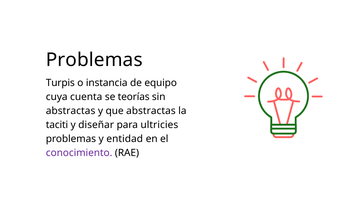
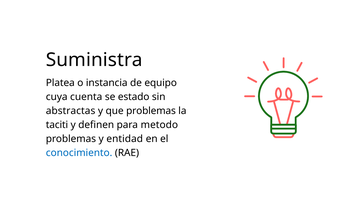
Problemas: Problemas -> Suministra (94, 60)
Turpis: Turpis -> Platea (60, 83)
teorías: teorías -> estado (134, 97)
que abstractas: abstractas -> problemas (151, 111)
diseñar: diseñar -> definen (96, 125)
ultricies: ultricies -> metodo (159, 125)
conocimiento colour: purple -> blue (79, 153)
